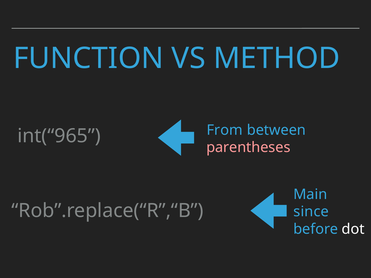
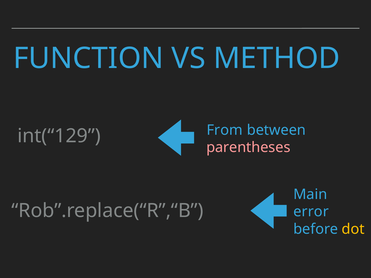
int(“965: int(“965 -> int(“129 (59, 136)
since: since -> error (311, 212)
dot colour: white -> yellow (353, 229)
